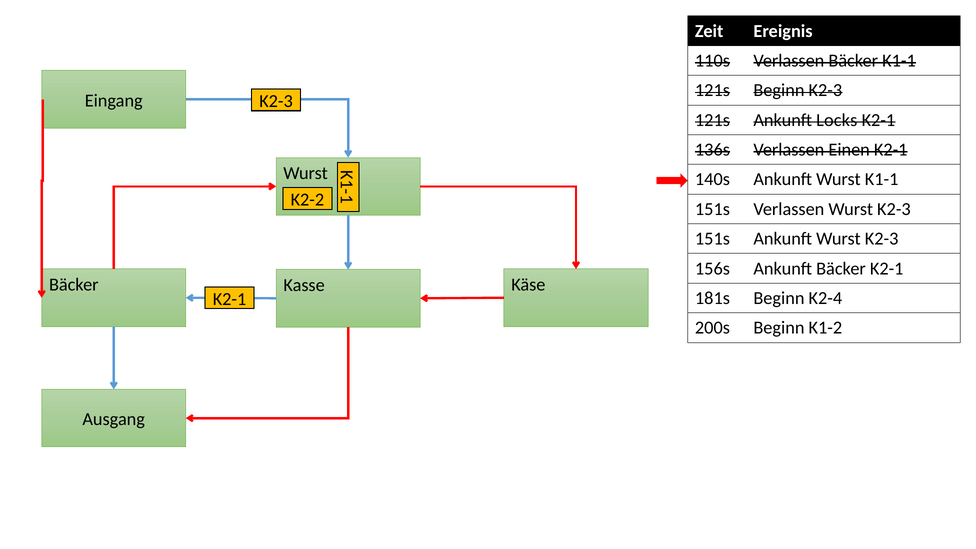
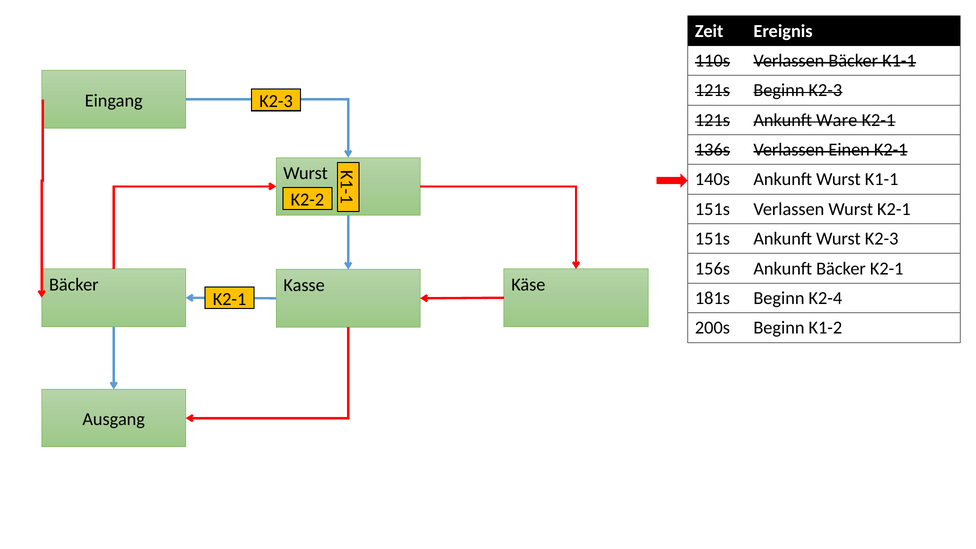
Locks: Locks -> Ware (837, 120)
Verlassen Wurst K2-3: K2-3 -> K2-1 (894, 209)
